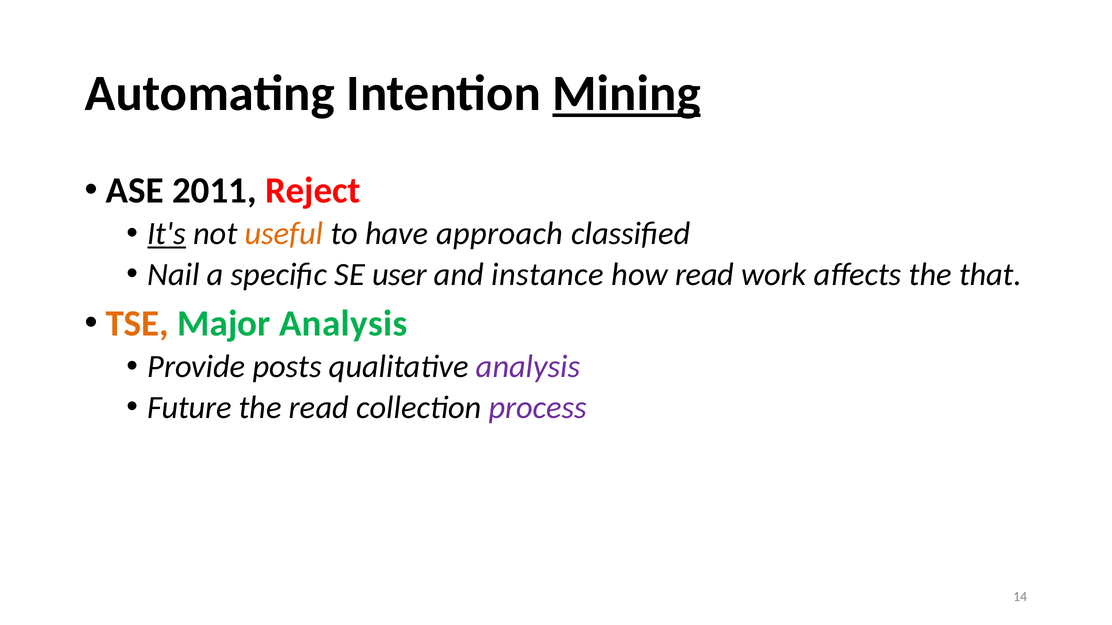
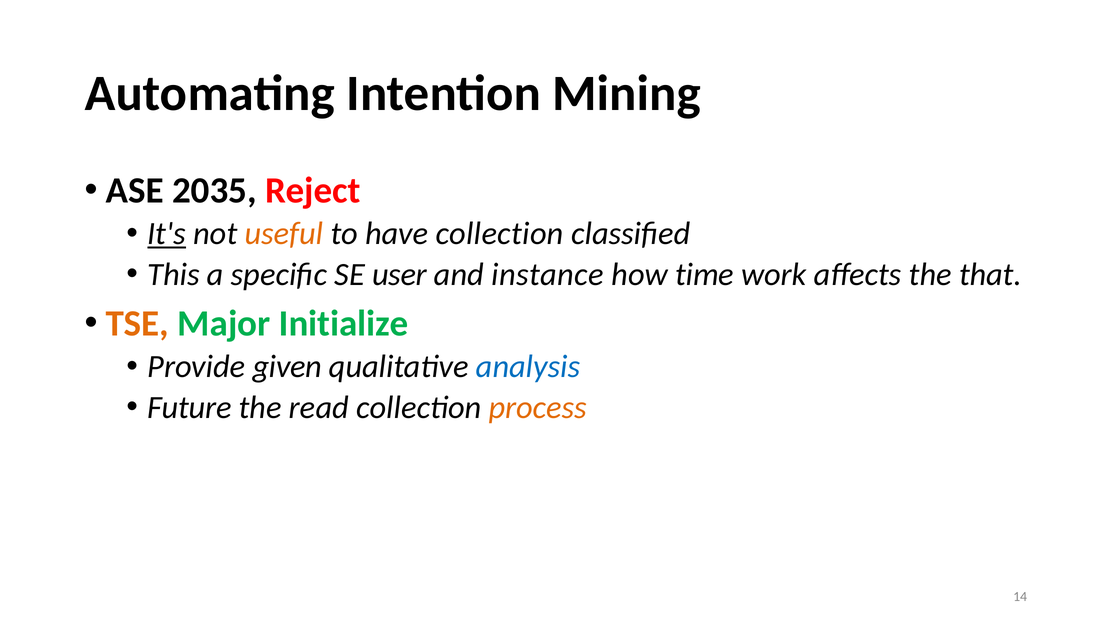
Mining underline: present -> none (627, 93)
2011: 2011 -> 2035 (214, 190)
have approach: approach -> collection (500, 234)
Nail: Nail -> This (173, 275)
how read: read -> time (705, 275)
Major Analysis: Analysis -> Initialize (344, 324)
posts: posts -> given (287, 367)
analysis colour: purple -> blue (528, 367)
process colour: purple -> orange (538, 408)
